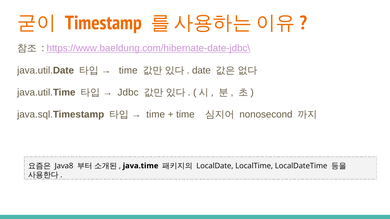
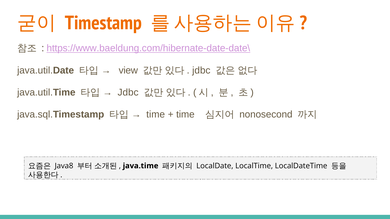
https://www.baeldung.com/hibernate-date-jdbc\: https://www.baeldung.com/hibernate-date-jdbc\ -> https://www.baeldung.com/hibernate-date-date\ (148, 48)
time: time -> view (128, 70)
date: date -> jdbc (201, 70)
